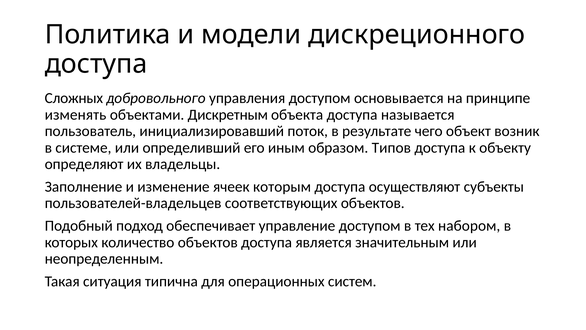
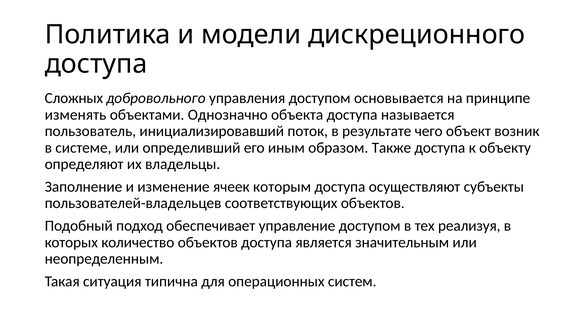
Дискретным: Дискретным -> Однозначно (228, 115)
Типов: Типов -> Также (391, 148)
набором: набором -> реализуя (469, 226)
